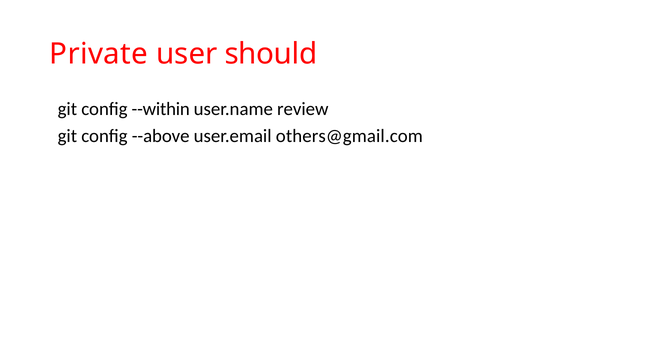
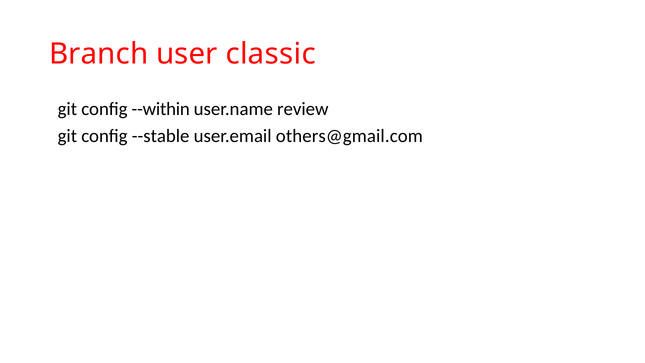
Private: Private -> Branch (99, 54)
should: should -> classic (271, 54)
--above: --above -> --stable (161, 136)
